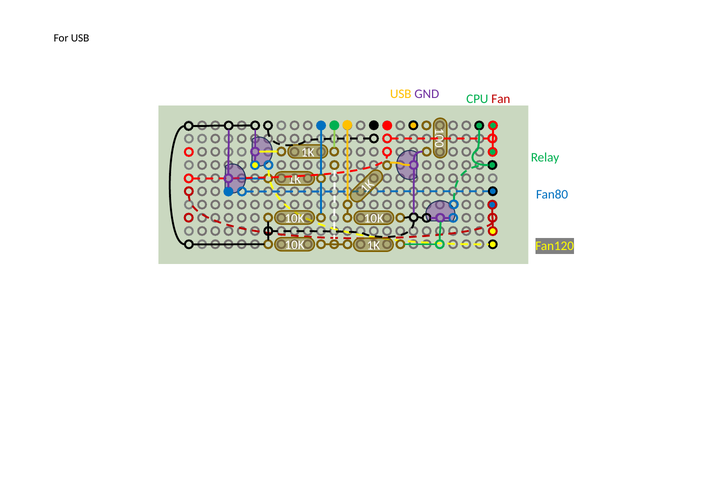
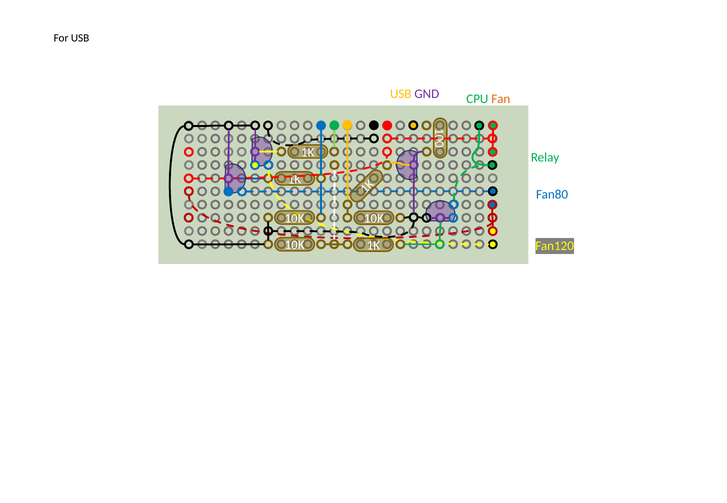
Fan colour: red -> orange (501, 99)
